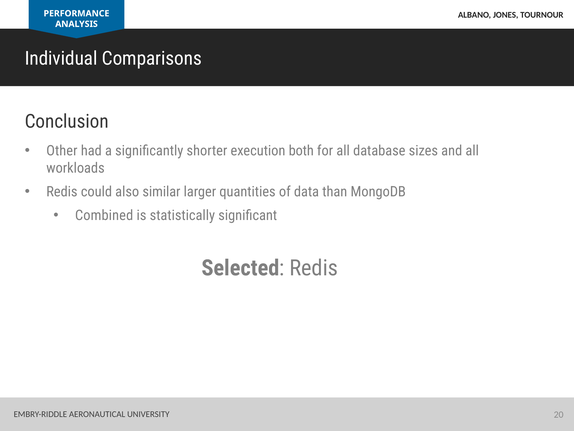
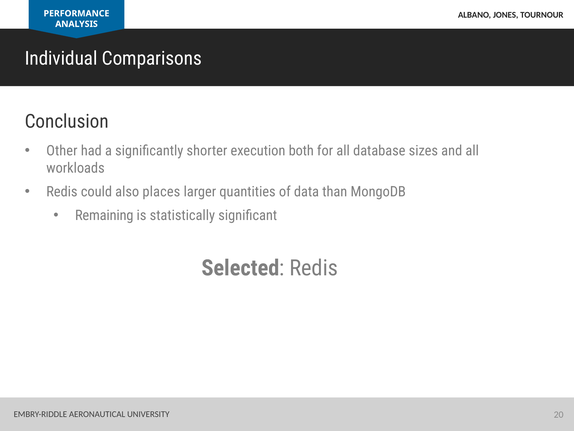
similar: similar -> places (161, 192)
Combined: Combined -> Remaining (104, 215)
